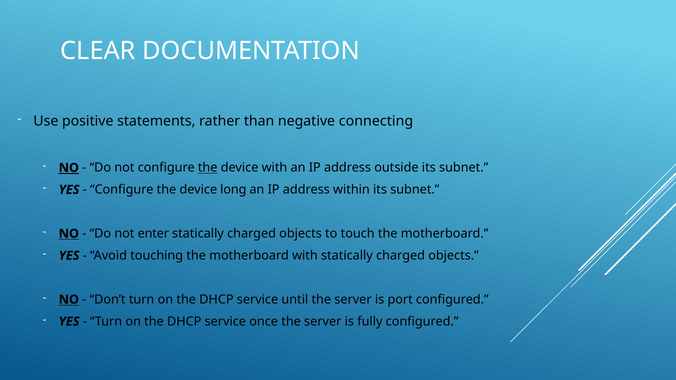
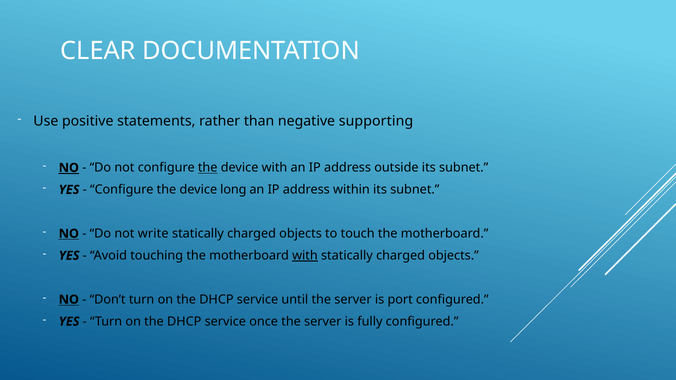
connecting: connecting -> supporting (376, 121)
enter: enter -> write (153, 234)
with underline: none -> present (305, 256)
